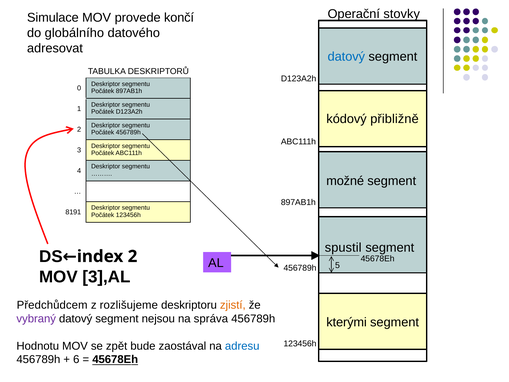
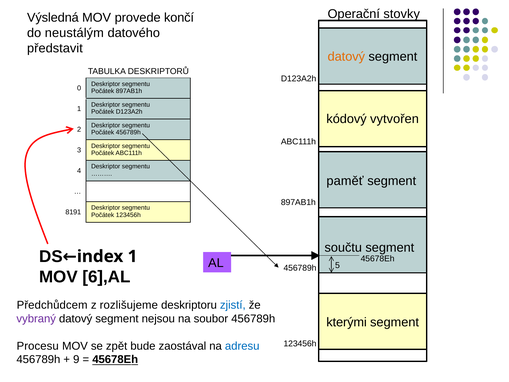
Simulace: Simulace -> Výsledná (53, 18)
globálního: globálního -> neustálým (74, 33)
adresovat: adresovat -> představit (55, 48)
datový colour: blue -> orange (346, 57)
přibližně: přibližně -> vytvořen (394, 119)
možné: možné -> paměť (345, 181)
spustil: spustil -> součtu (343, 247)
2: 2 -> 1 (133, 256)
3],AL: 3],AL -> 6],AL (106, 277)
zjistí colour: orange -> blue (233, 305)
správa: správa -> soubor (211, 319)
Hodnotu: Hodnotu -> Procesu (38, 346)
6: 6 -> 9 (76, 359)
